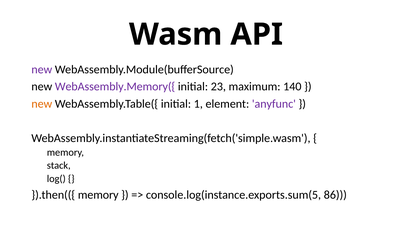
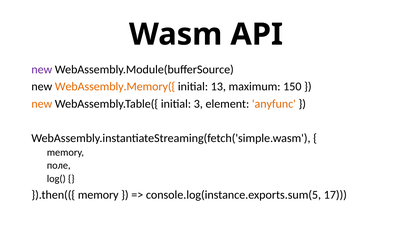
WebAssembly.Memory({ colour: purple -> orange (115, 87)
23: 23 -> 13 (218, 87)
140: 140 -> 150 (292, 87)
1: 1 -> 3 (198, 104)
anyfunc colour: purple -> orange (274, 104)
stack: stack -> поле (59, 166)
86: 86 -> 17 (335, 196)
